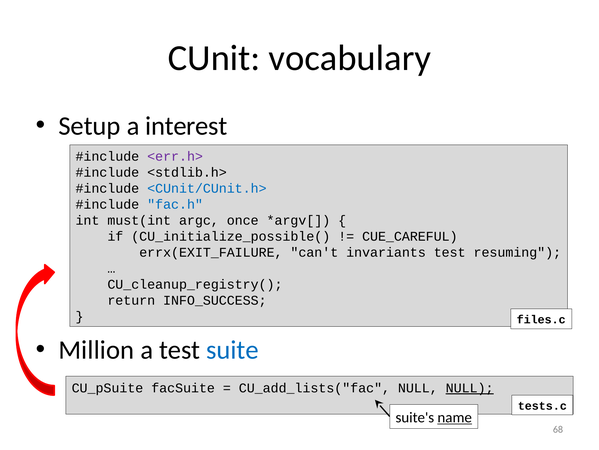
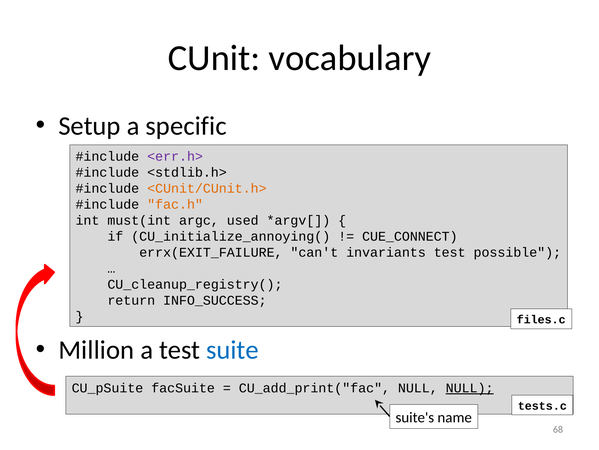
interest: interest -> specific (186, 126)
<CUnit/CUnit.h> colour: blue -> orange (207, 188)
fac.h colour: blue -> orange (175, 204)
once: once -> used (243, 220)
CU_initialize_possible(: CU_initialize_possible( -> CU_initialize_annoying( (231, 236)
CUE_CAREFUL: CUE_CAREFUL -> CUE_CONNECT (410, 236)
resuming: resuming -> possible (517, 252)
CU_add_lists("fac: CU_add_lists("fac -> CU_add_print("fac (314, 387)
name underline: present -> none (455, 417)
